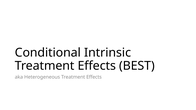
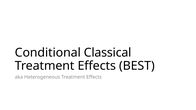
Intrinsic: Intrinsic -> Classical (108, 53)
